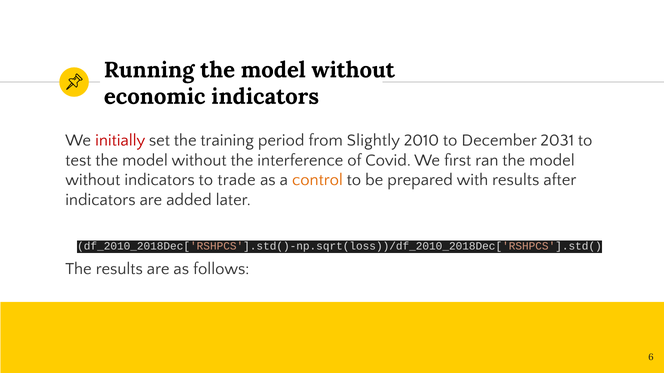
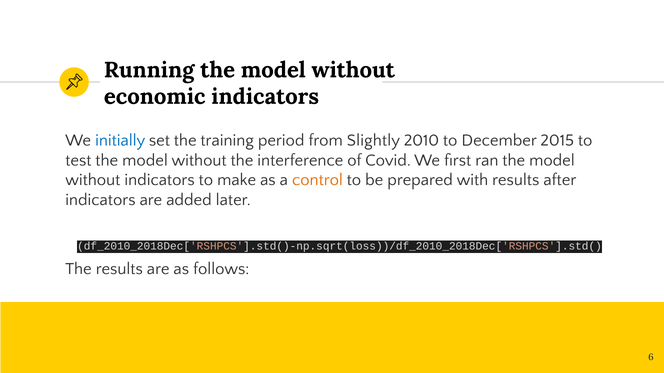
initially colour: red -> blue (120, 140)
2031: 2031 -> 2015 (557, 140)
trade: trade -> make (237, 180)
